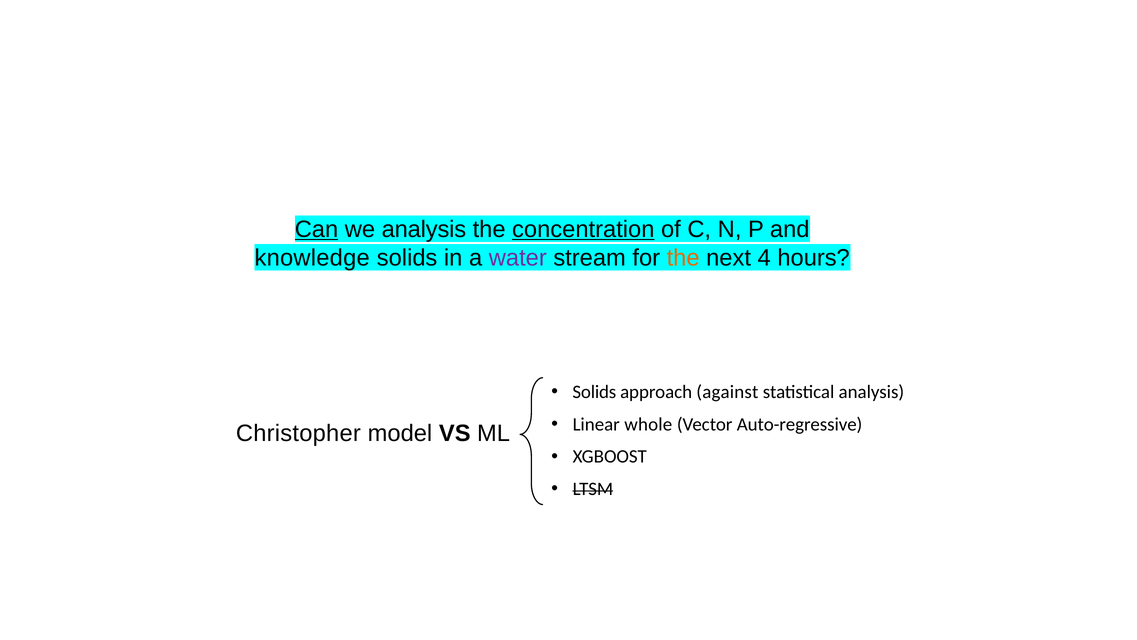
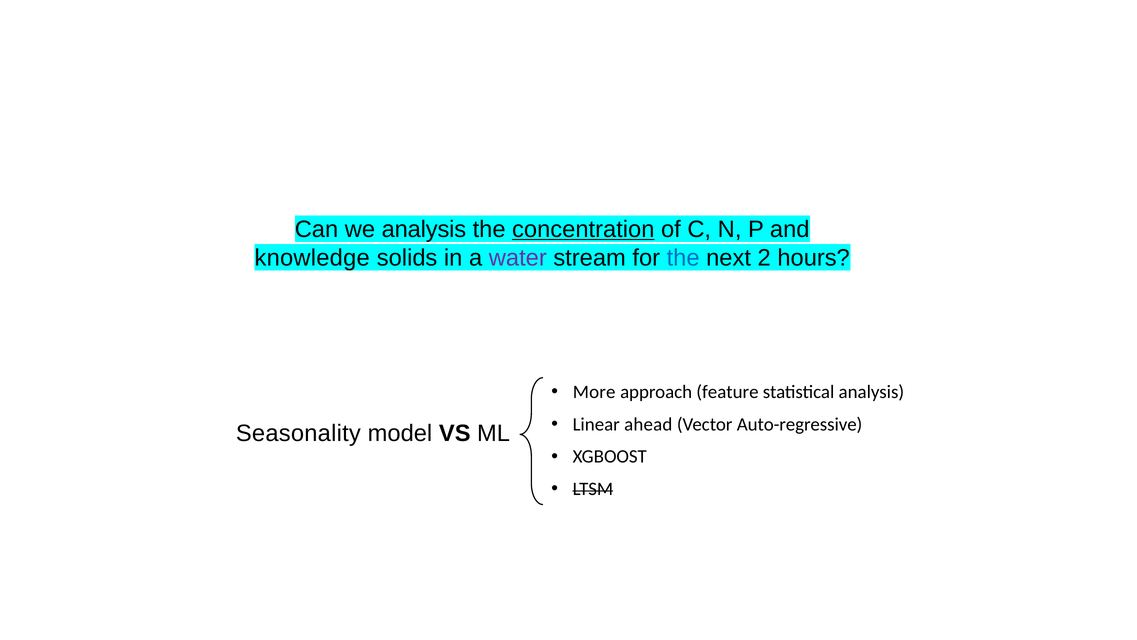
Can underline: present -> none (316, 229)
the colour: orange -> blue (683, 258)
4: 4 -> 2 (764, 258)
Solids: Solids -> More (594, 392)
against: against -> feature (727, 392)
whole: whole -> ahead (648, 424)
Christopher: Christopher -> Seasonality (298, 433)
